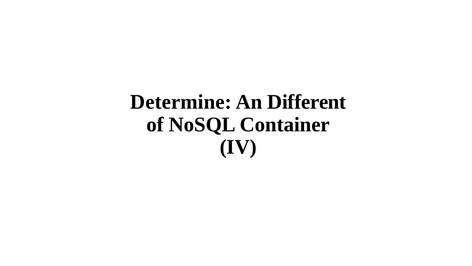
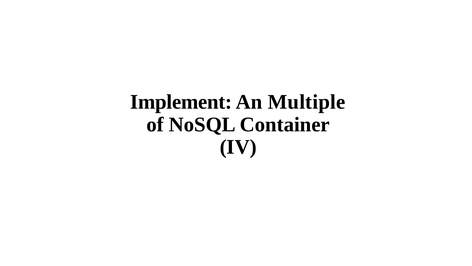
Determine: Determine -> Implement (181, 102)
Different: Different -> Multiple (307, 102)
